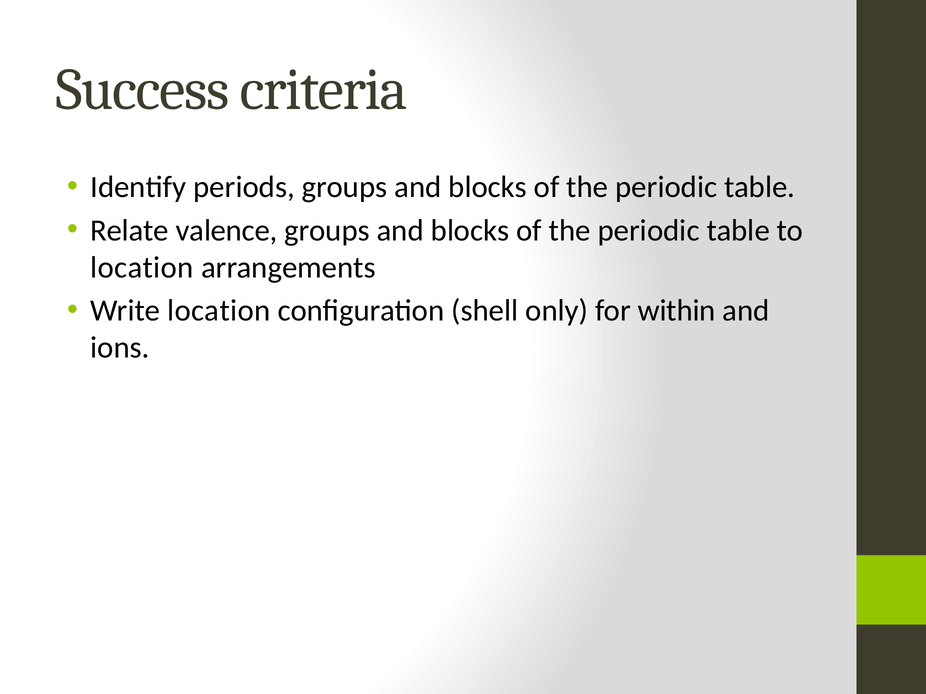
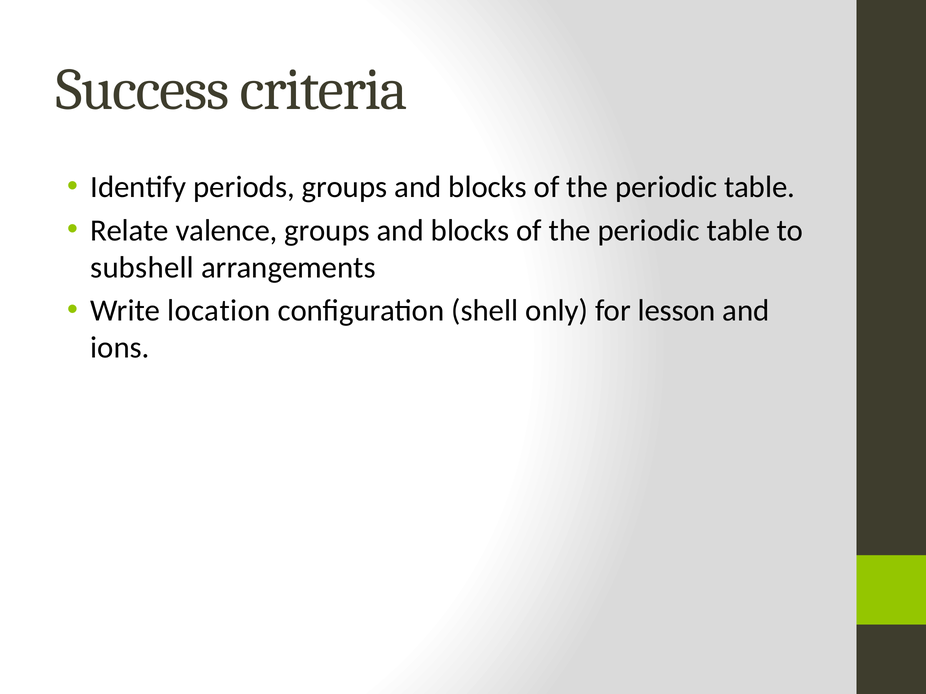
location: location -> subshell (142, 268)
within: within -> lesson (677, 311)
